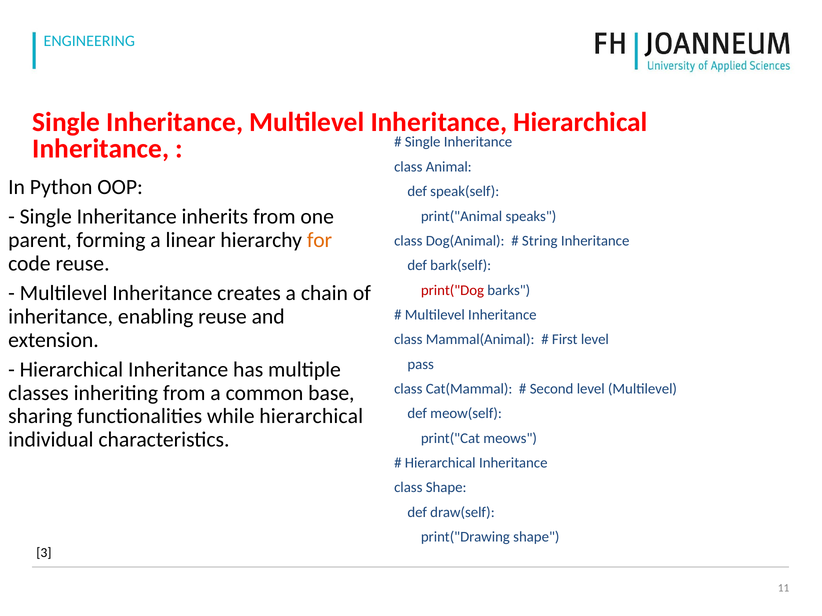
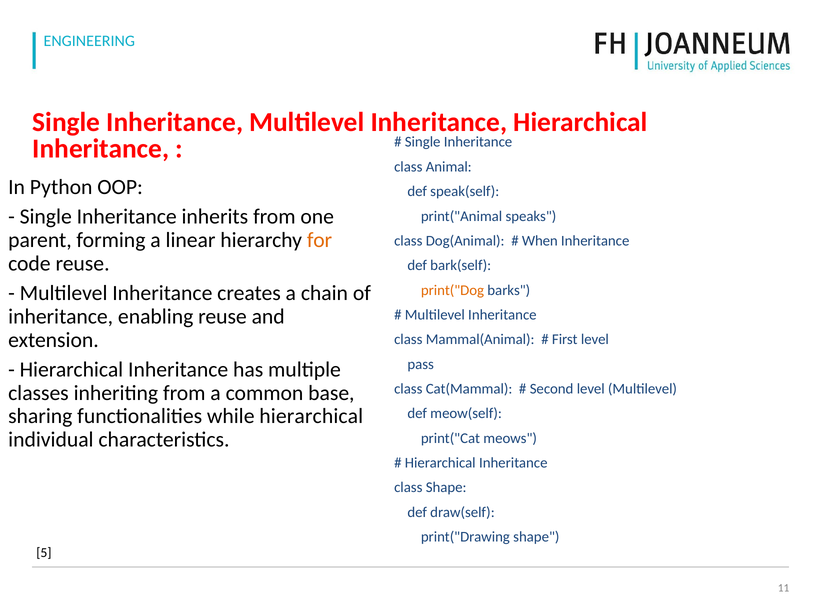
String: String -> When (540, 241)
print("Dog colour: red -> orange (452, 290)
3: 3 -> 5 (44, 553)
